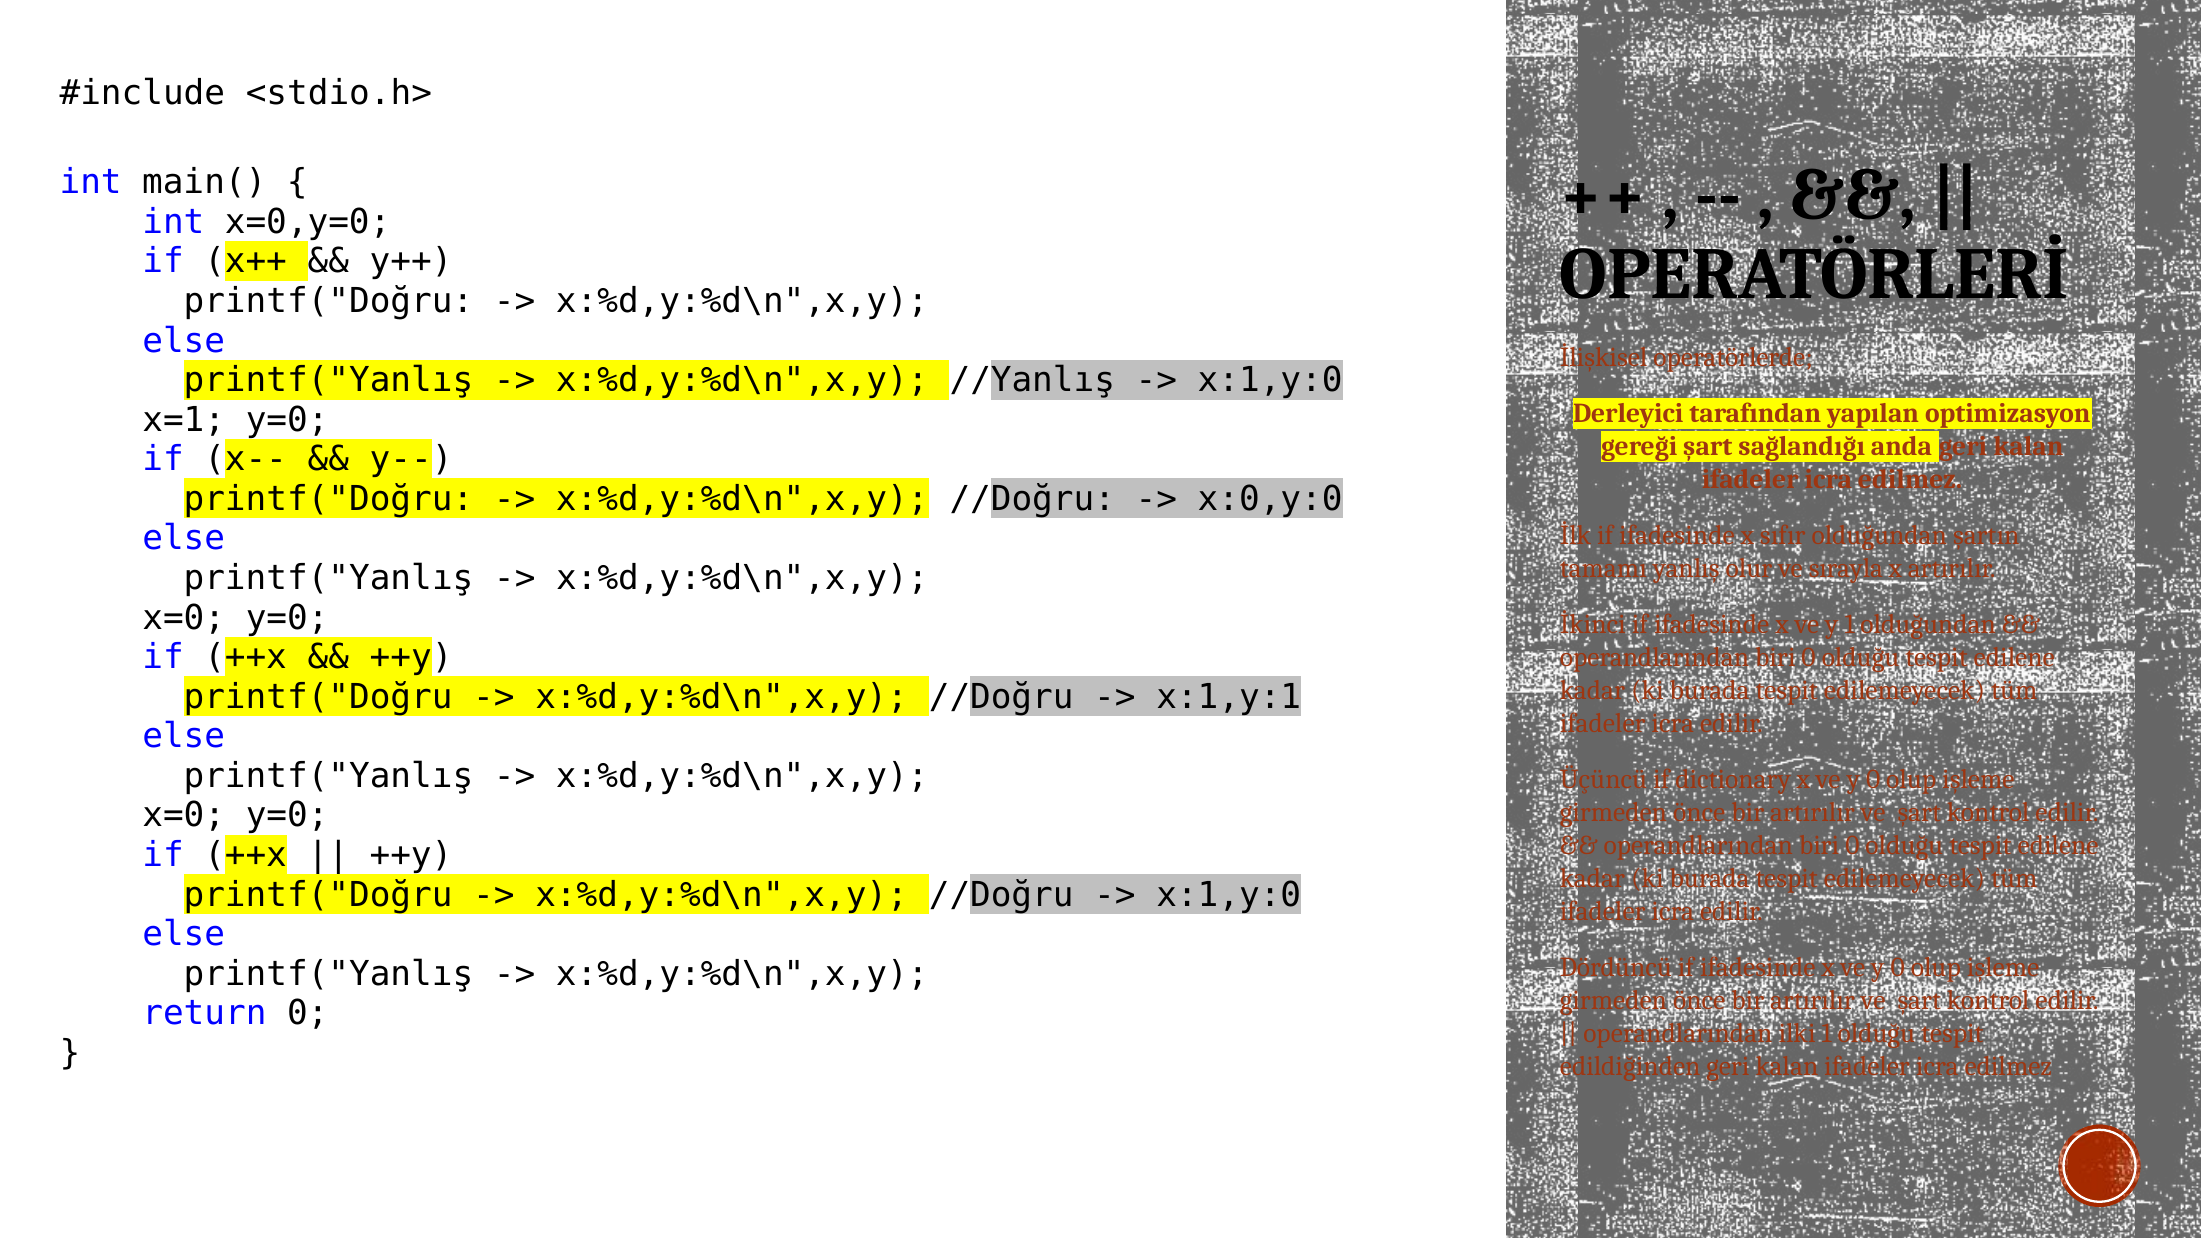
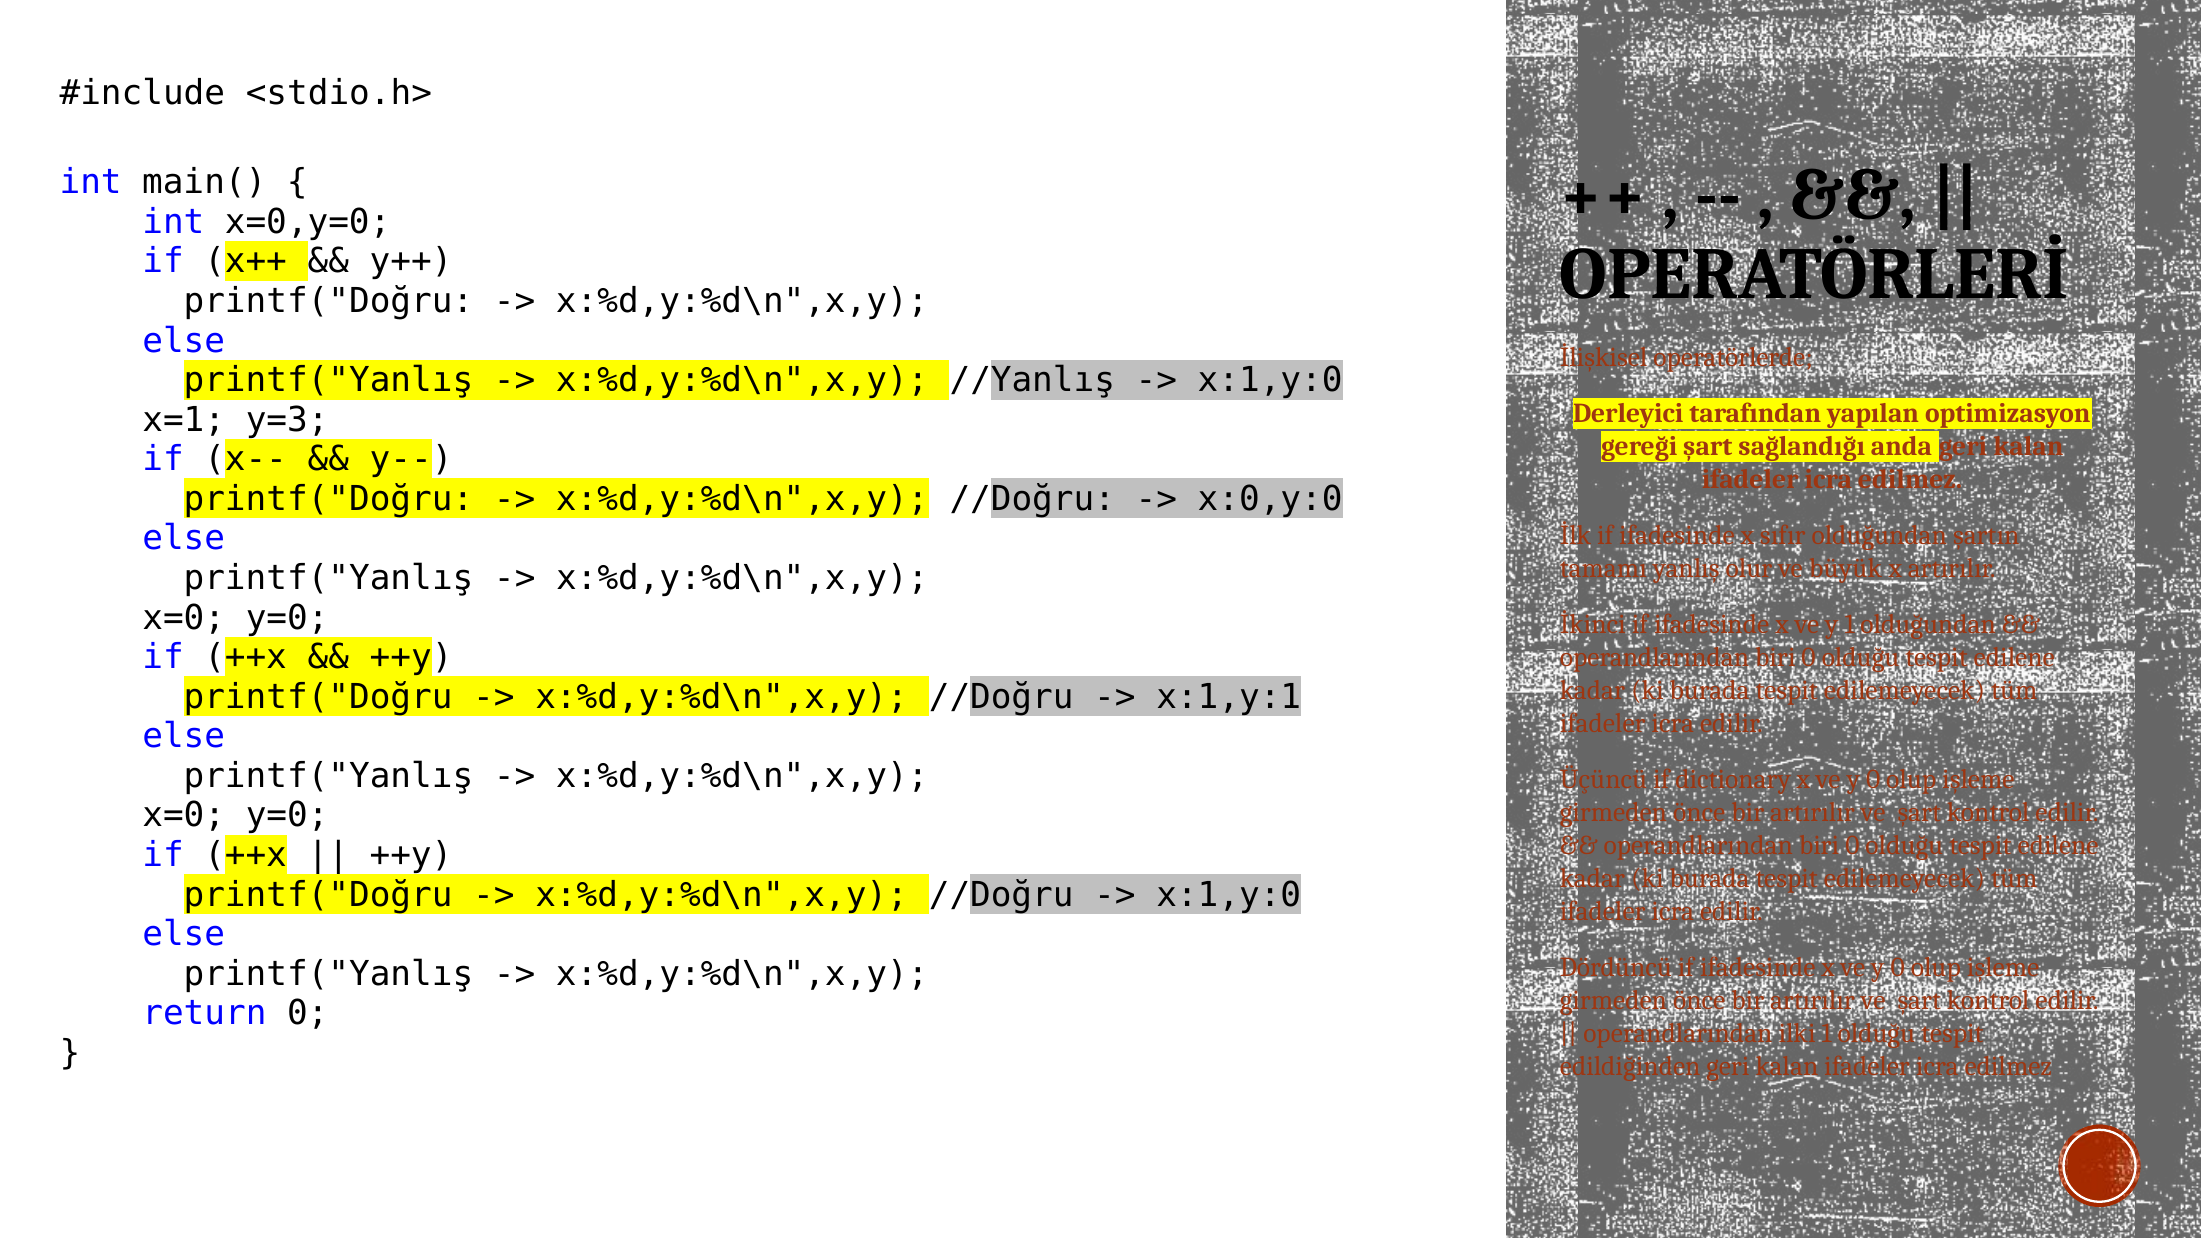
x=1 y=0: y=0 -> y=3 (287, 420)
sırayla: sırayla -> büyük (1846, 568)
